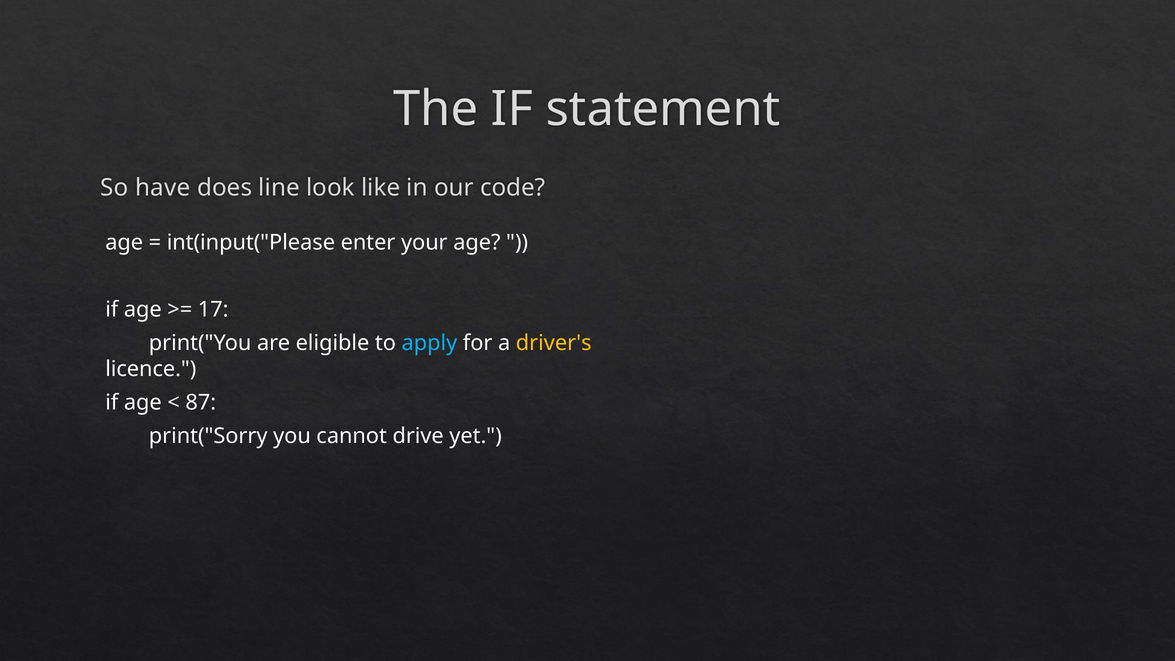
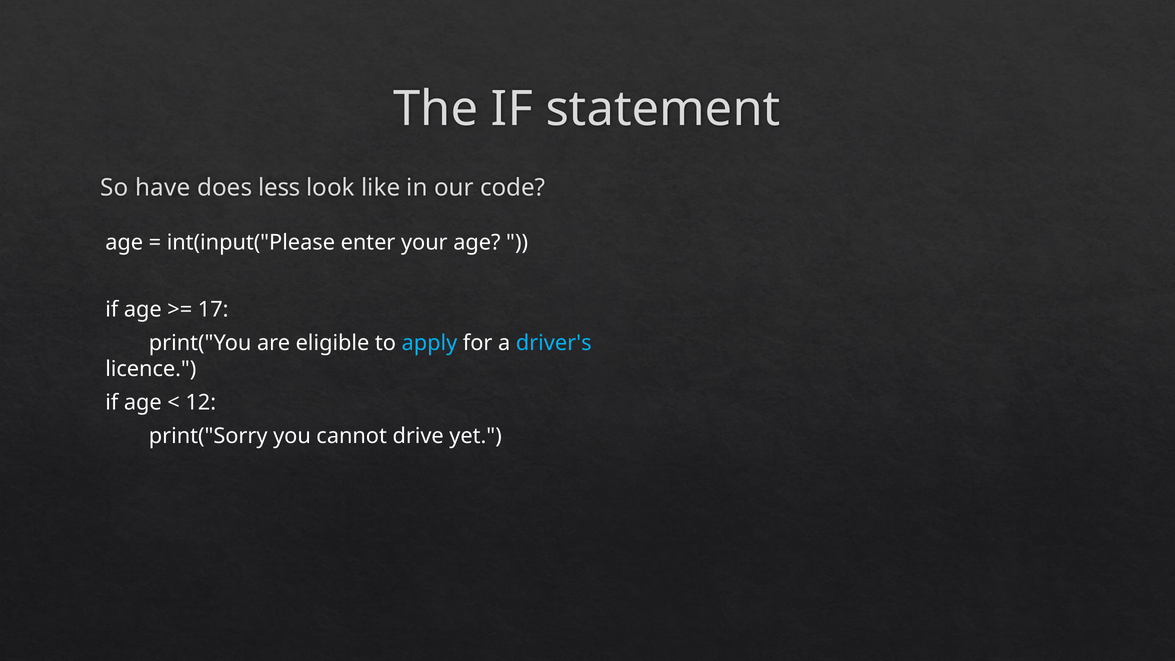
line: line -> less (279, 188)
driver's colour: yellow -> light blue (554, 343)
87: 87 -> 12 (201, 403)
